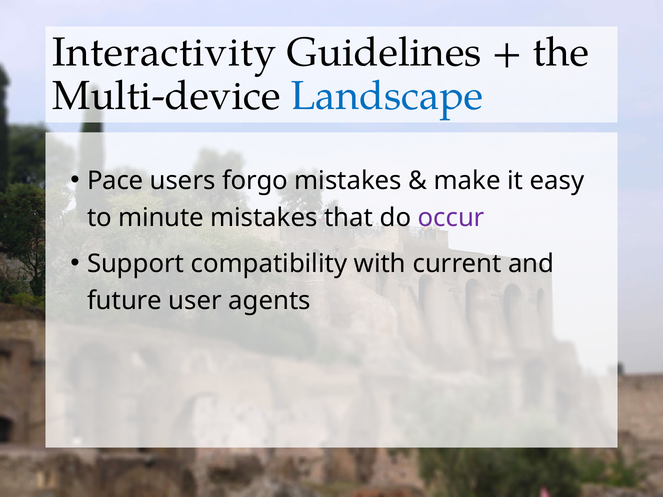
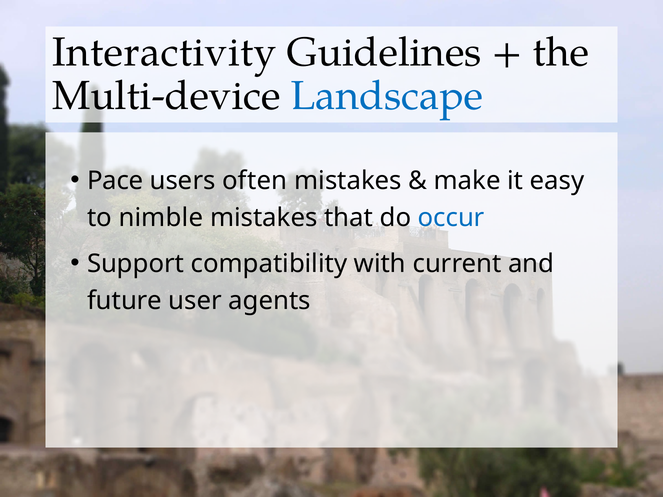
forgo: forgo -> often (255, 181)
minute: minute -> nimble (161, 218)
occur colour: purple -> blue (451, 218)
